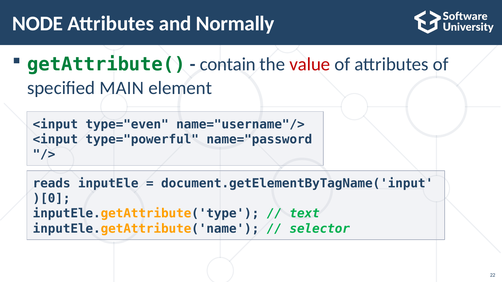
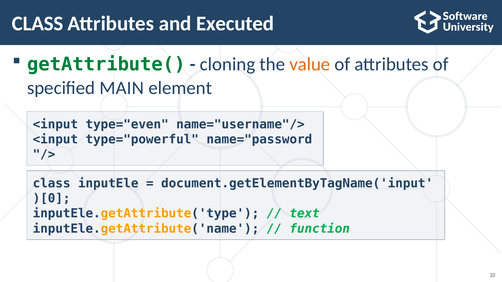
NODE: NODE -> CLASS (38, 24)
Normally: Normally -> Executed (235, 24)
contain: contain -> cloning (228, 64)
value colour: red -> orange (310, 64)
reads: reads -> class (52, 184)
selector: selector -> function (320, 229)
